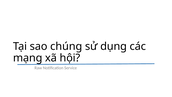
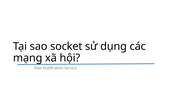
chúng: chúng -> socket (66, 46)
